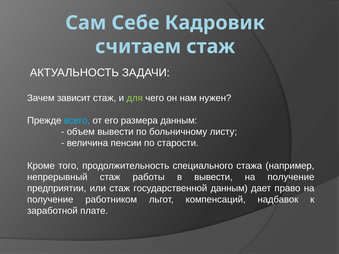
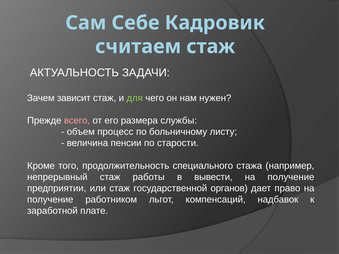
всего colour: light blue -> pink (77, 121)
размера данным: данным -> службы (179, 121)
объем вывести: вывести -> процесс (115, 132)
государственной данным: данным -> органов (229, 188)
